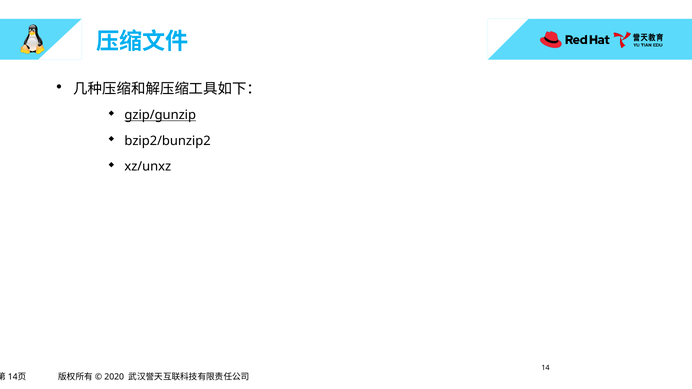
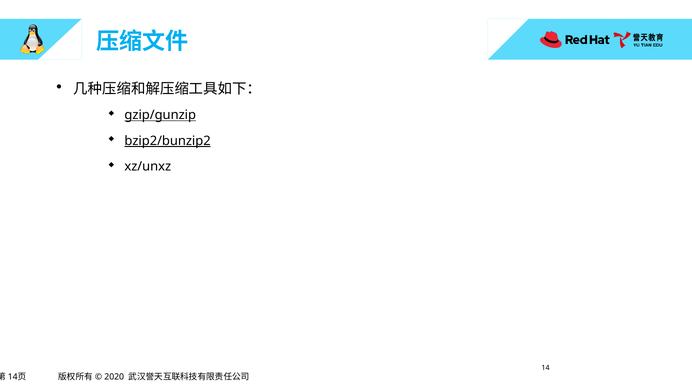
bzip2/bunzip2 underline: none -> present (168, 141)
